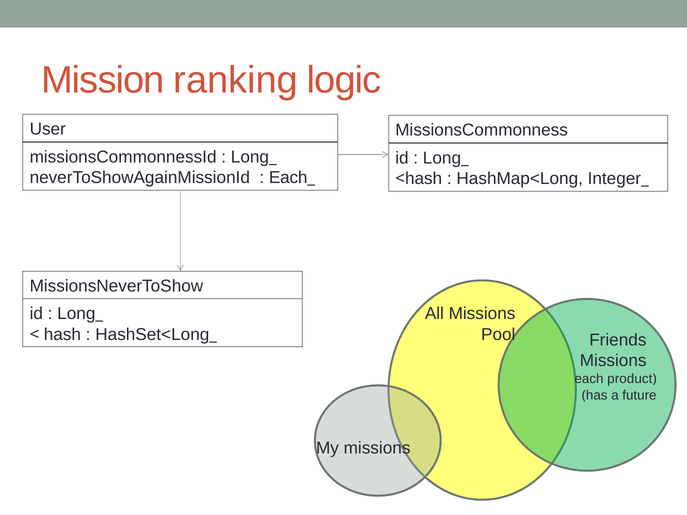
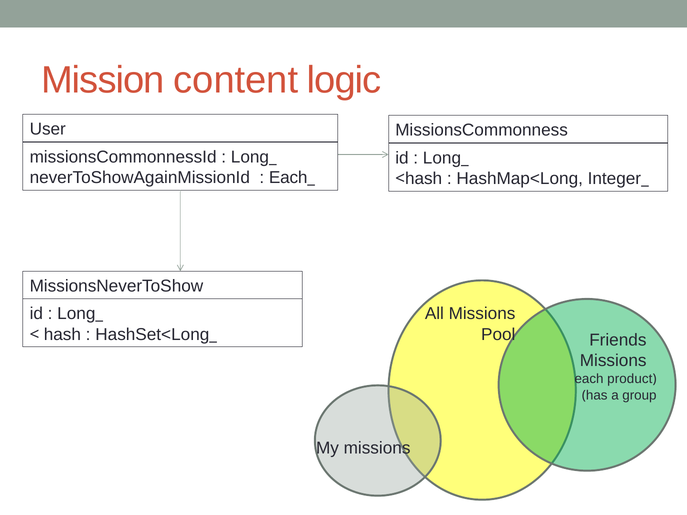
ranking: ranking -> content (236, 80)
future: future -> group (639, 395)
